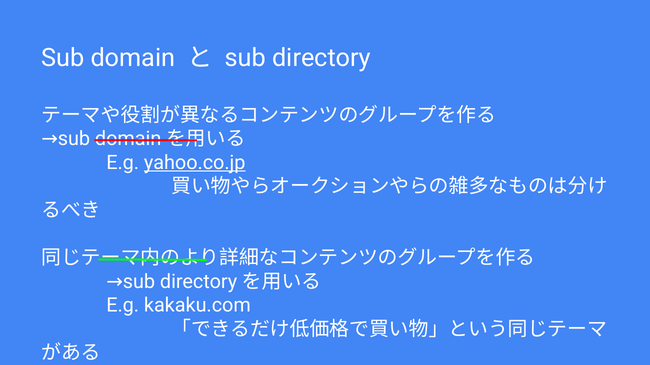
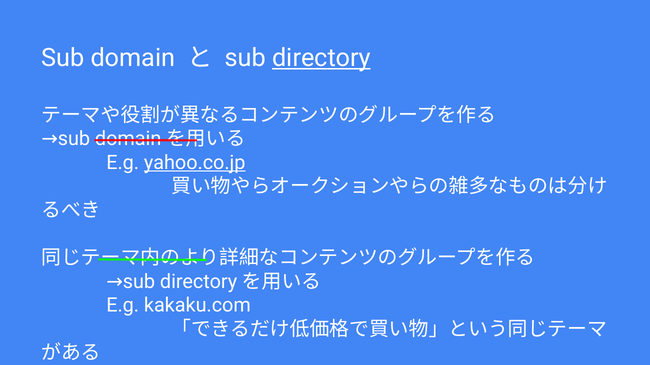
directory underline: none -> present (321, 58)
